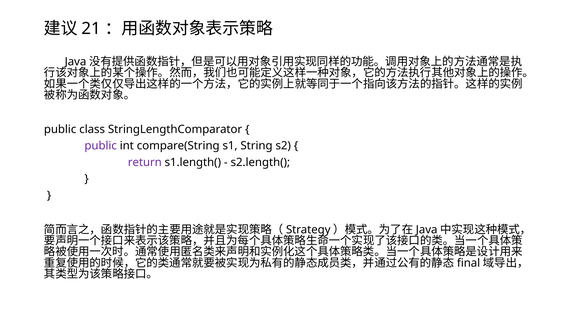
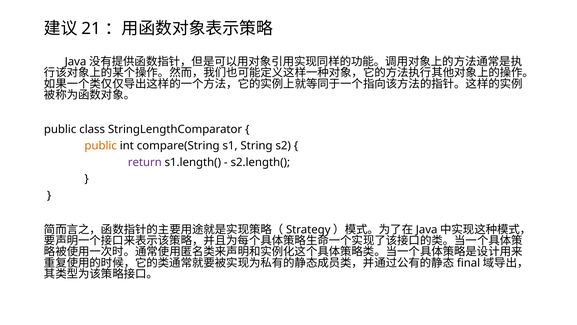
public colour: purple -> orange (101, 146)
